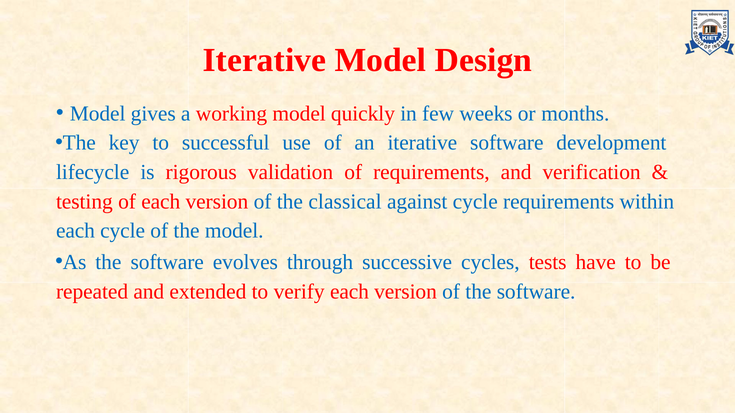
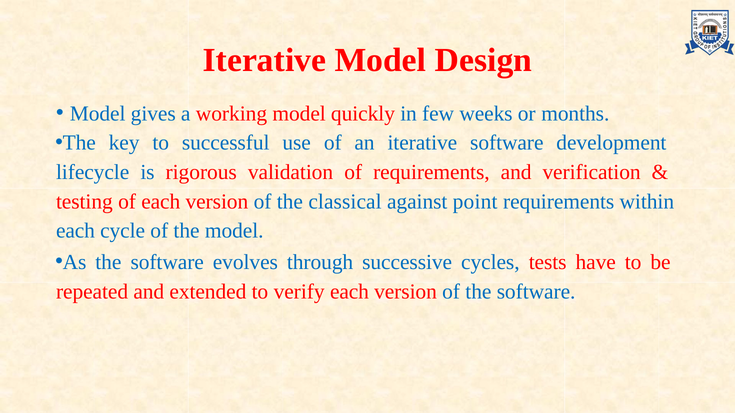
against cycle: cycle -> point (475, 202)
